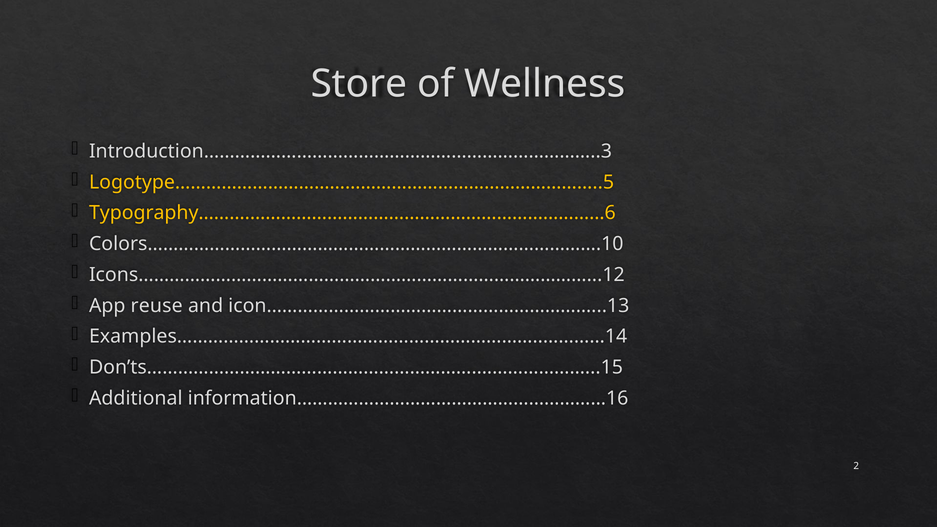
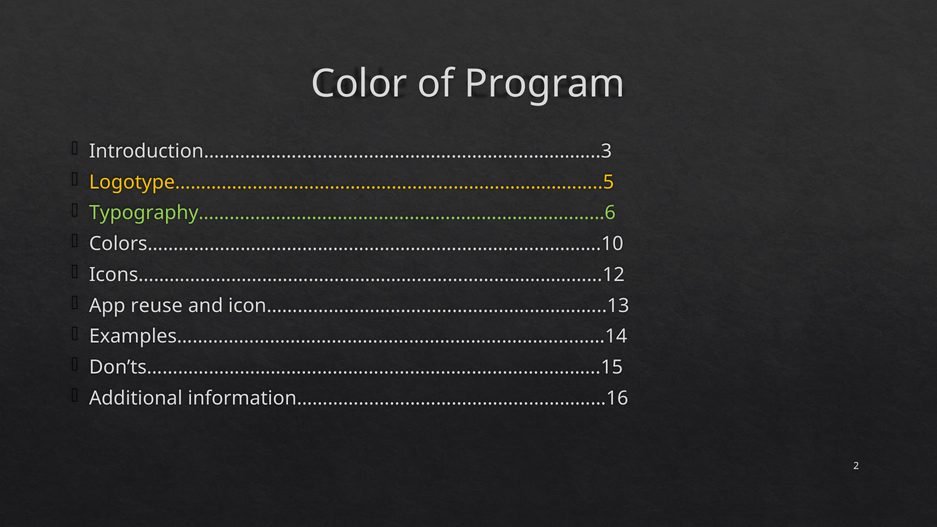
Store: Store -> Color (359, 84)
Wellness: Wellness -> Program (545, 84)
Typography……….……………………………………………………………6 colour: yellow -> light green (352, 213)
